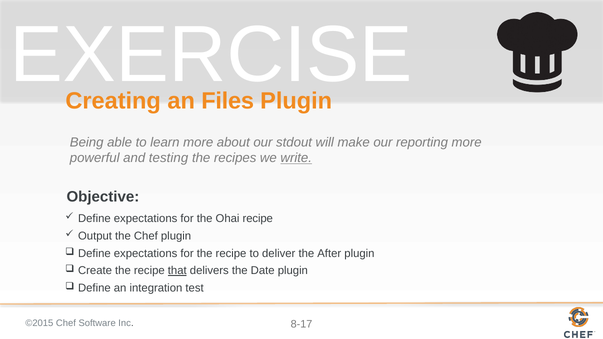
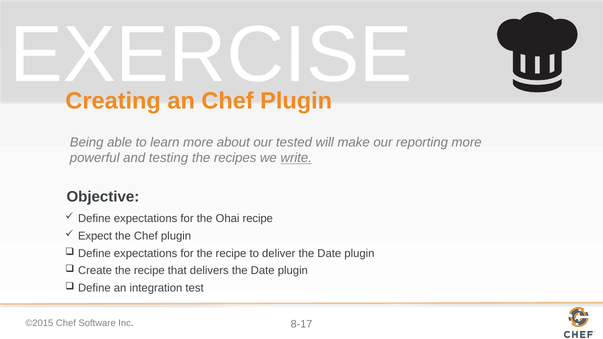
an Files: Files -> Chef (228, 101)
stdout: stdout -> tested (294, 142)
Output: Output -> Expect (95, 236)
deliver the After: After -> Date (329, 254)
that underline: present -> none (177, 271)
